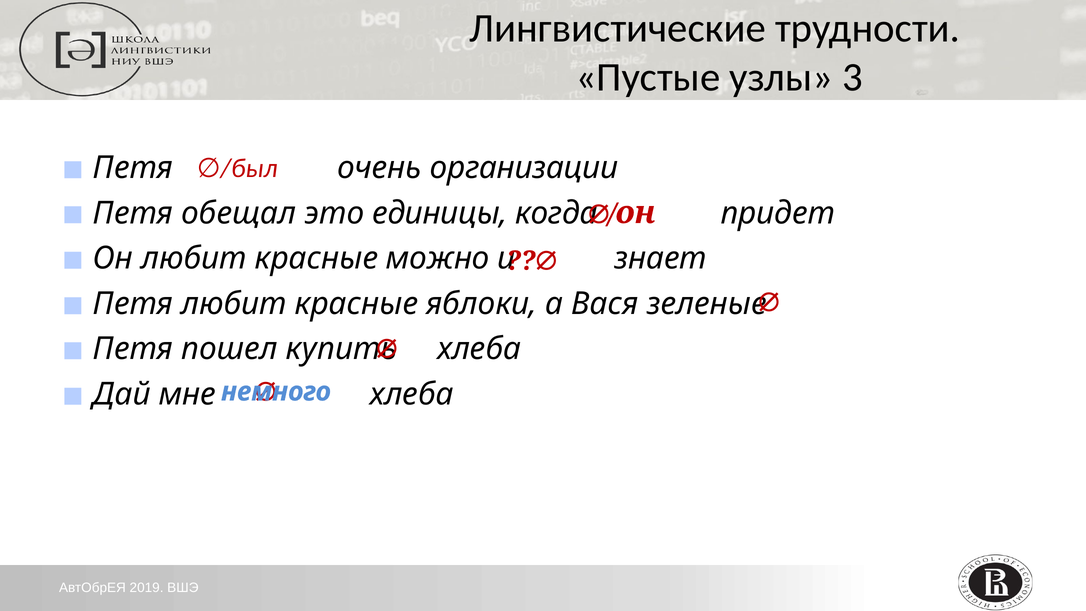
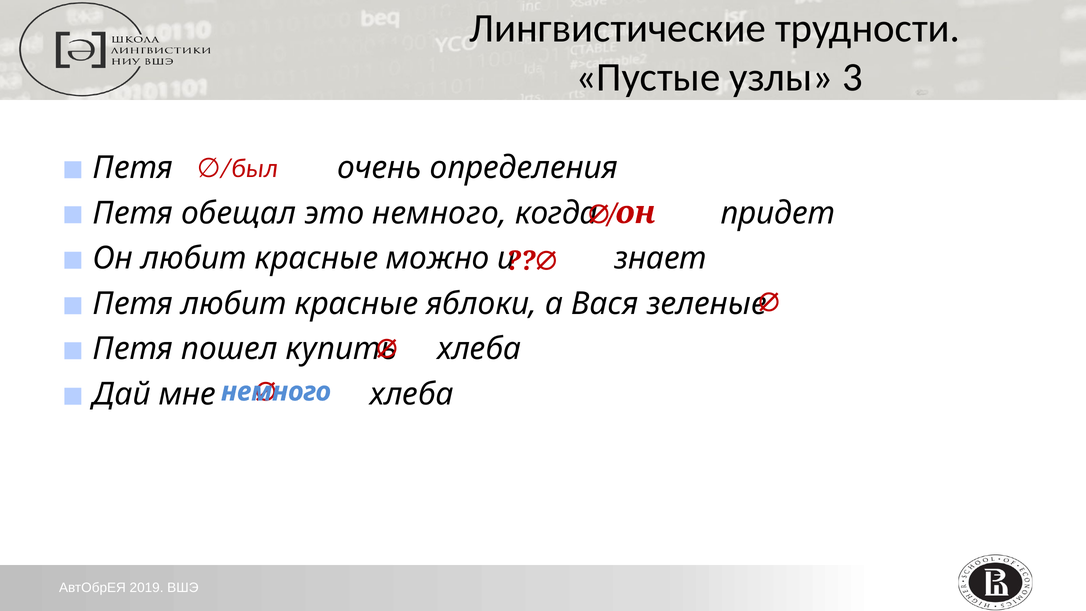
организации: организации -> определения (524, 168)
это единицы: единицы -> немного (440, 213)
